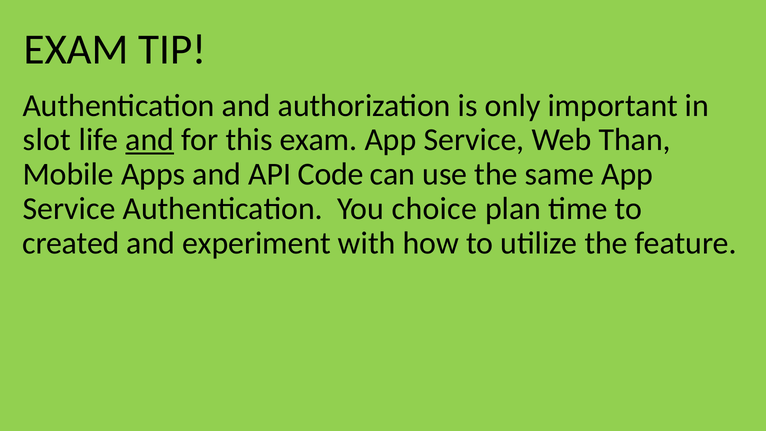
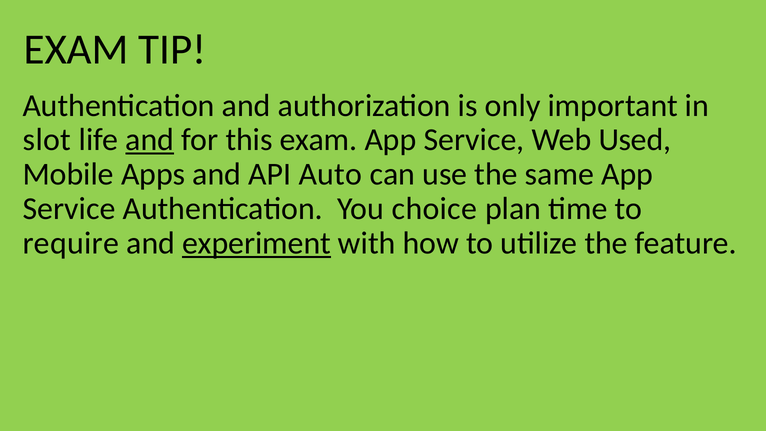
Than: Than -> Used (635, 140)
Code: Code -> Auto (330, 174)
created: created -> require (71, 243)
experiment underline: none -> present (257, 243)
